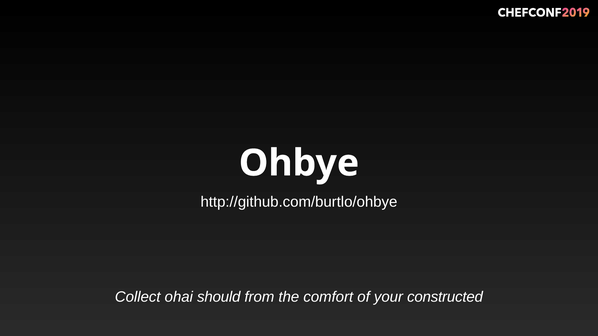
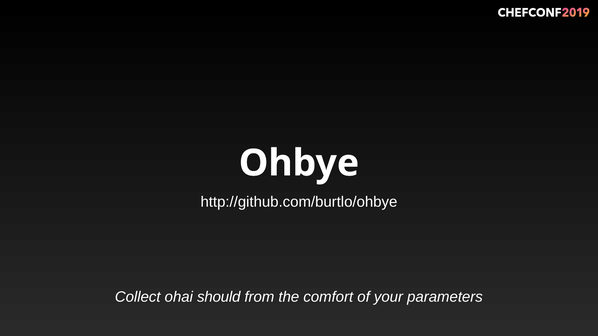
constructed: constructed -> parameters (445, 297)
